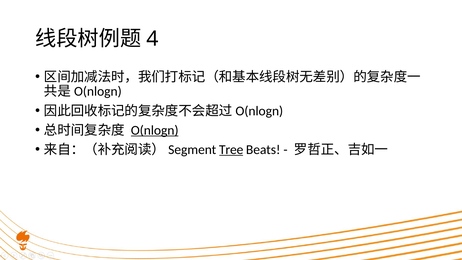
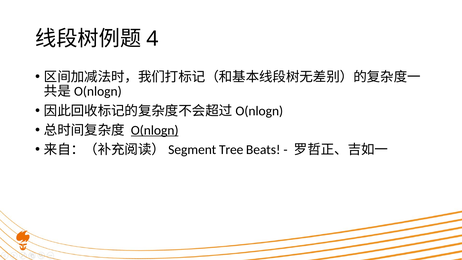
Tree underline: present -> none (231, 150)
